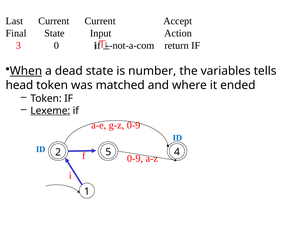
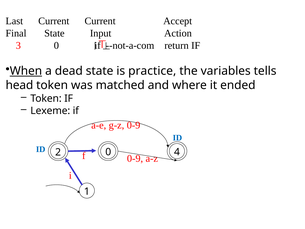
number: number -> practice (152, 71)
Lexeme underline: present -> none (50, 111)
2 5: 5 -> 0 (108, 152)
